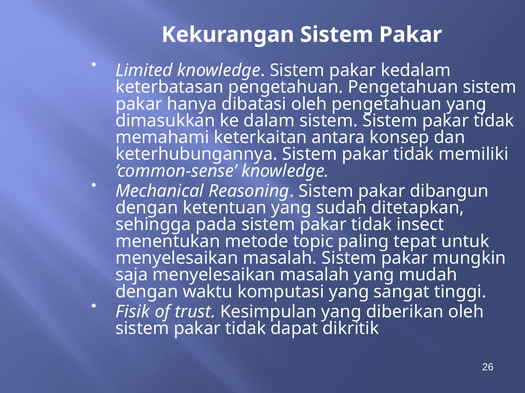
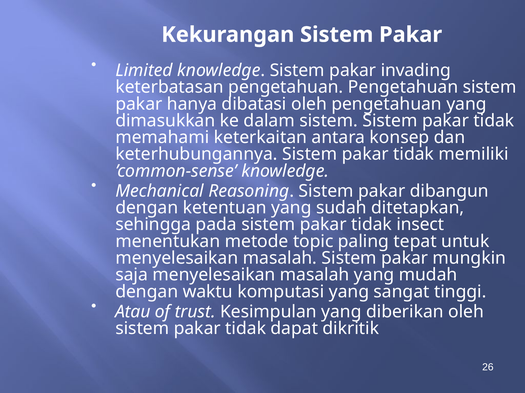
kedalam: kedalam -> invading (416, 70)
Fisik: Fisik -> Atau (133, 312)
